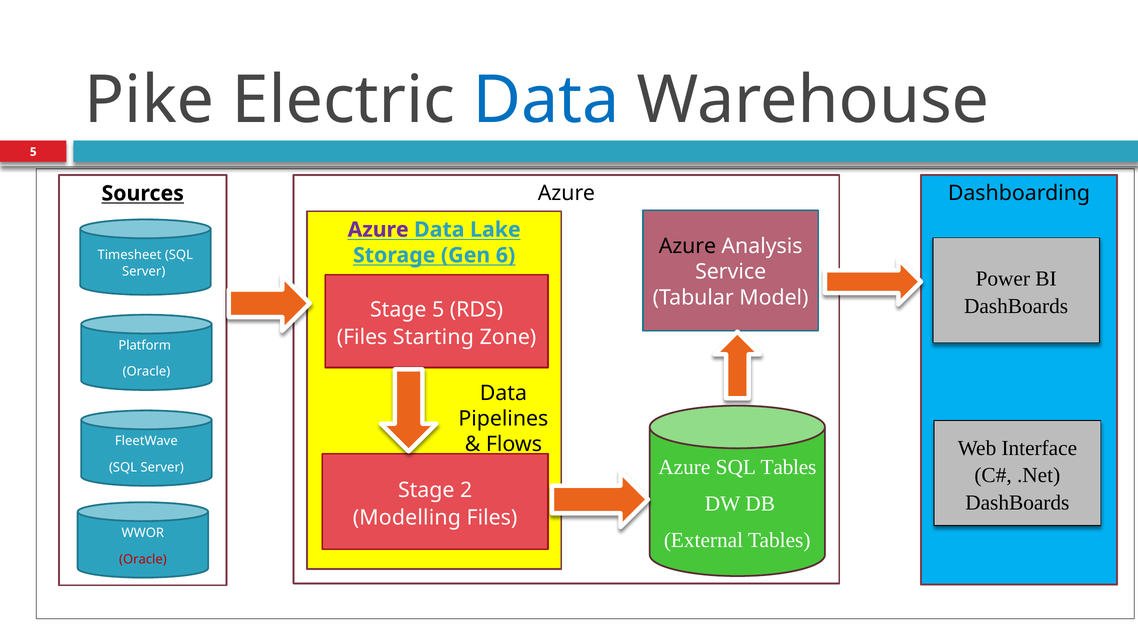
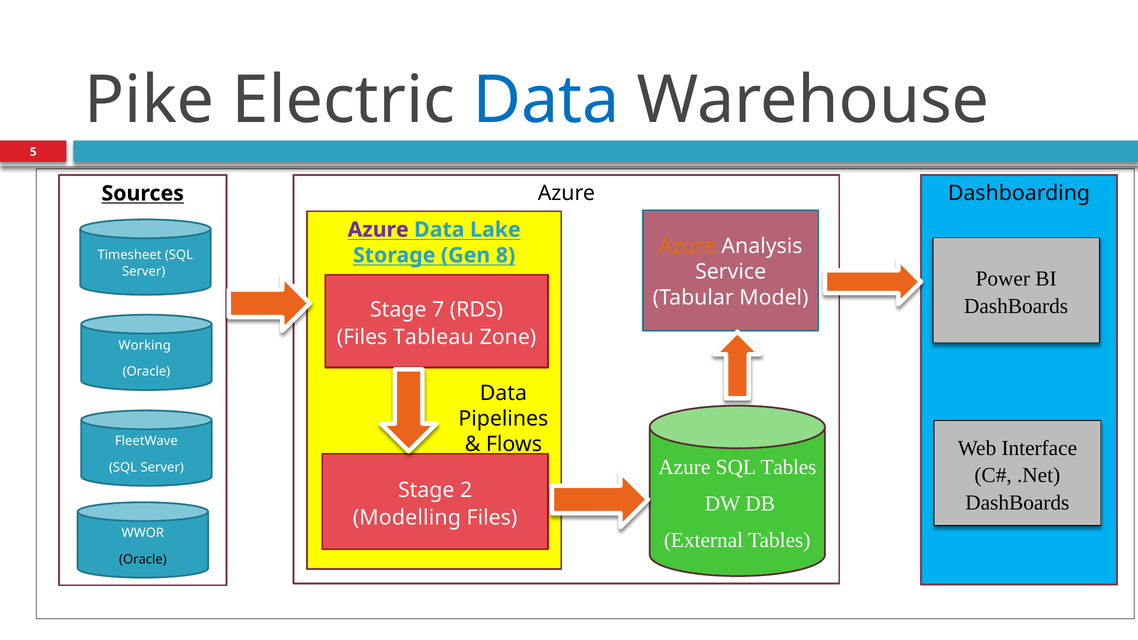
Azure colour: black -> orange (687, 246)
6: 6 -> 8 (506, 255)
Stage 5: 5 -> 7 (438, 310)
Starting: Starting -> Tableau (433, 337)
Platform: Platform -> Working (145, 345)
Oracle colour: red -> black (143, 559)
